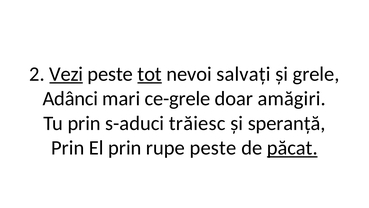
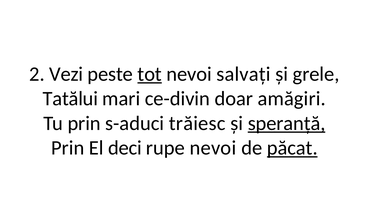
Vezi underline: present -> none (66, 74)
Adânci: Adânci -> Tatălui (70, 98)
ce-grele: ce-grele -> ce-divin (177, 98)
speranță underline: none -> present (287, 123)
El prin: prin -> deci (125, 148)
rupe peste: peste -> nevoi (213, 148)
